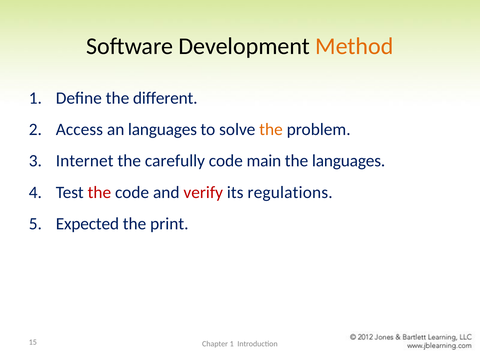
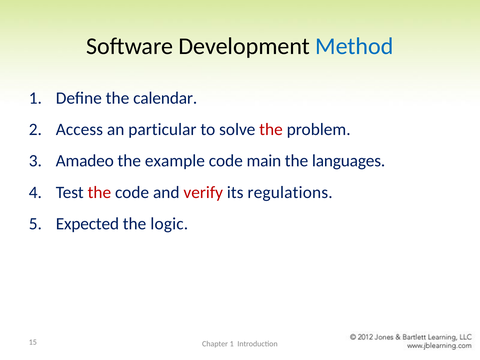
Method colour: orange -> blue (354, 46)
different: different -> calendar (165, 98)
an languages: languages -> particular (162, 129)
the colour: orange -> red (271, 129)
Internet: Internet -> Amadeo (85, 161)
carefully: carefully -> example (175, 161)
print: print -> logic (169, 224)
